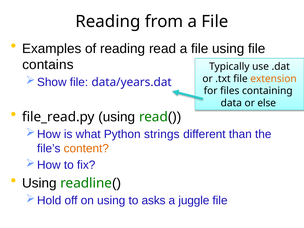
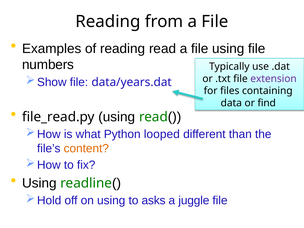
contains: contains -> numbers (48, 65)
extension colour: orange -> purple (274, 79)
else: else -> find (267, 103)
strings: strings -> looped (162, 134)
